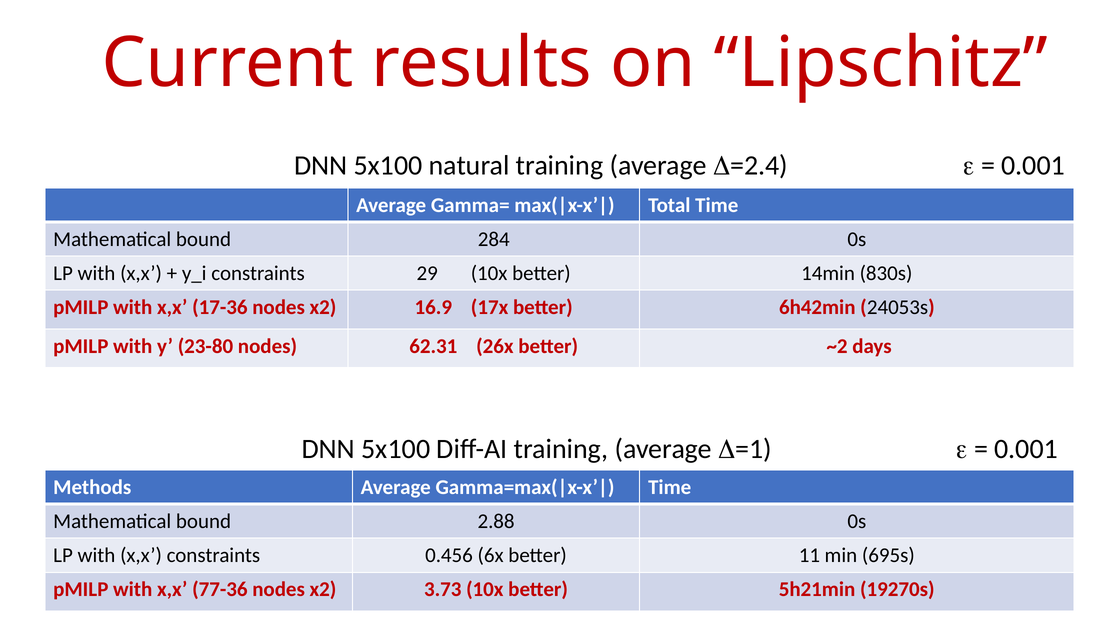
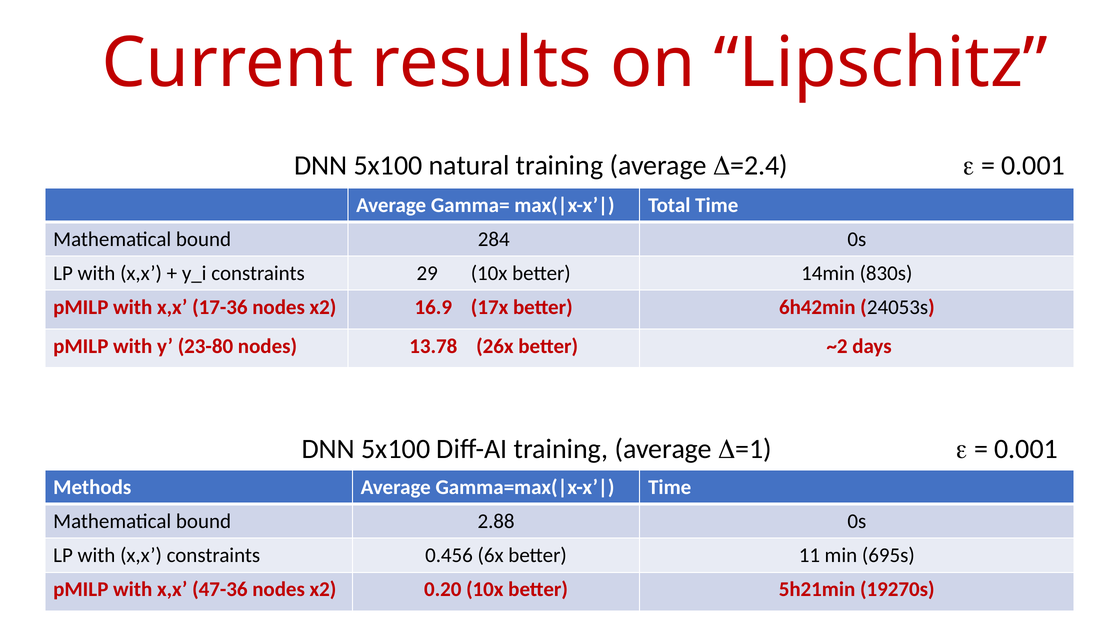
62.31: 62.31 -> 13.78 (433, 346)
77-36: 77-36 -> 47-36 (220, 589)
3.73: 3.73 -> 0.20 (443, 589)
